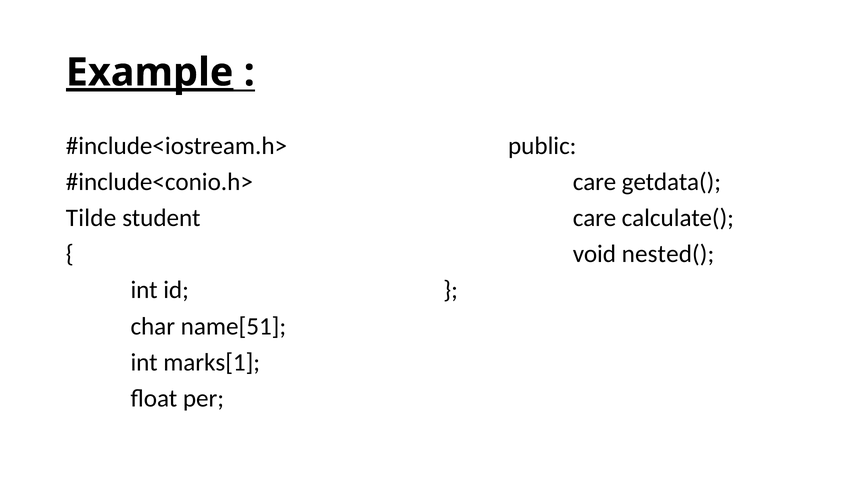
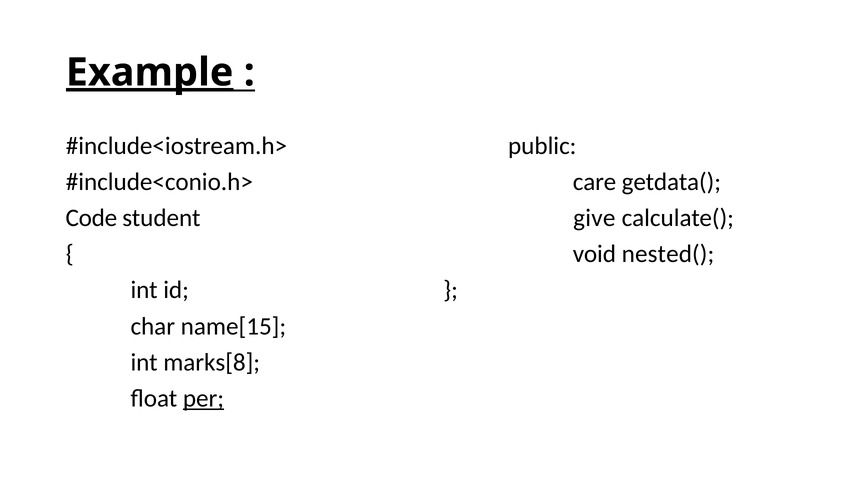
Tilde: Tilde -> Code (91, 218)
care: care -> give (594, 218)
name[51: name[51 -> name[15 (233, 327)
marks[1: marks[1 -> marks[8 (212, 363)
per underline: none -> present (203, 399)
